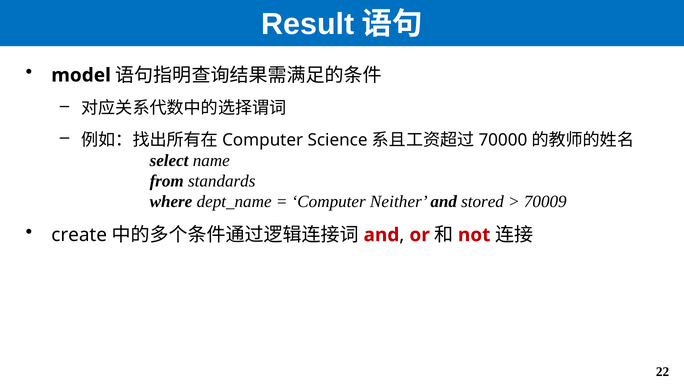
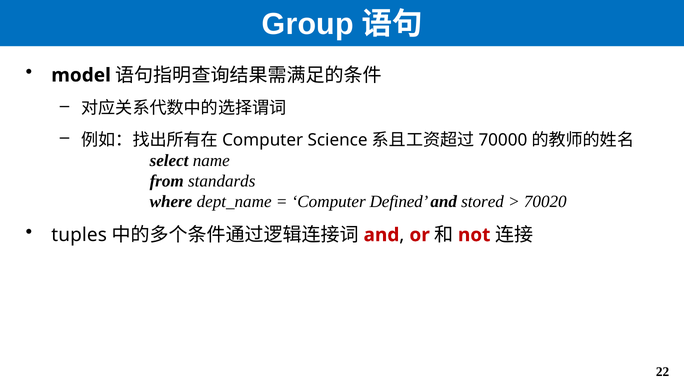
Result: Result -> Group (308, 24)
Neither: Neither -> Defined (399, 202)
70009: 70009 -> 70020 (545, 202)
create: create -> tuples (79, 235)
